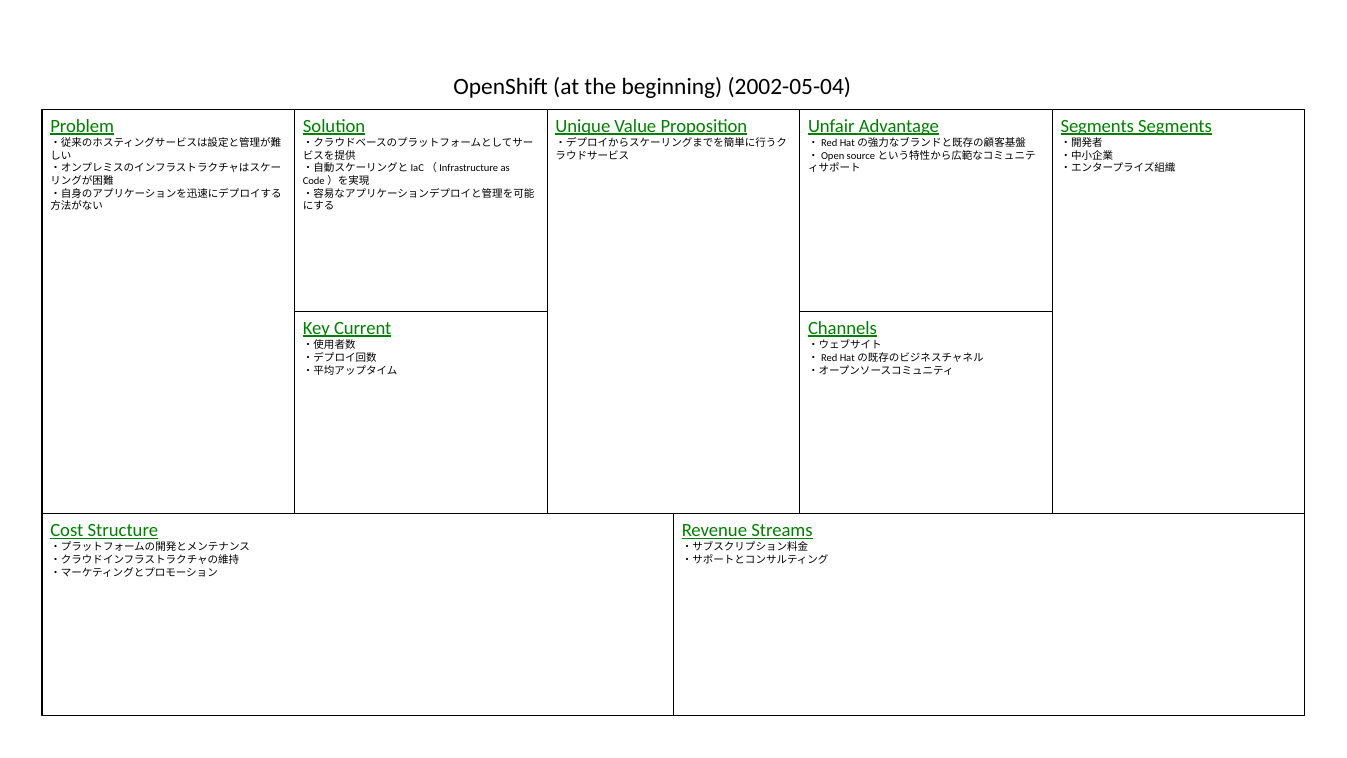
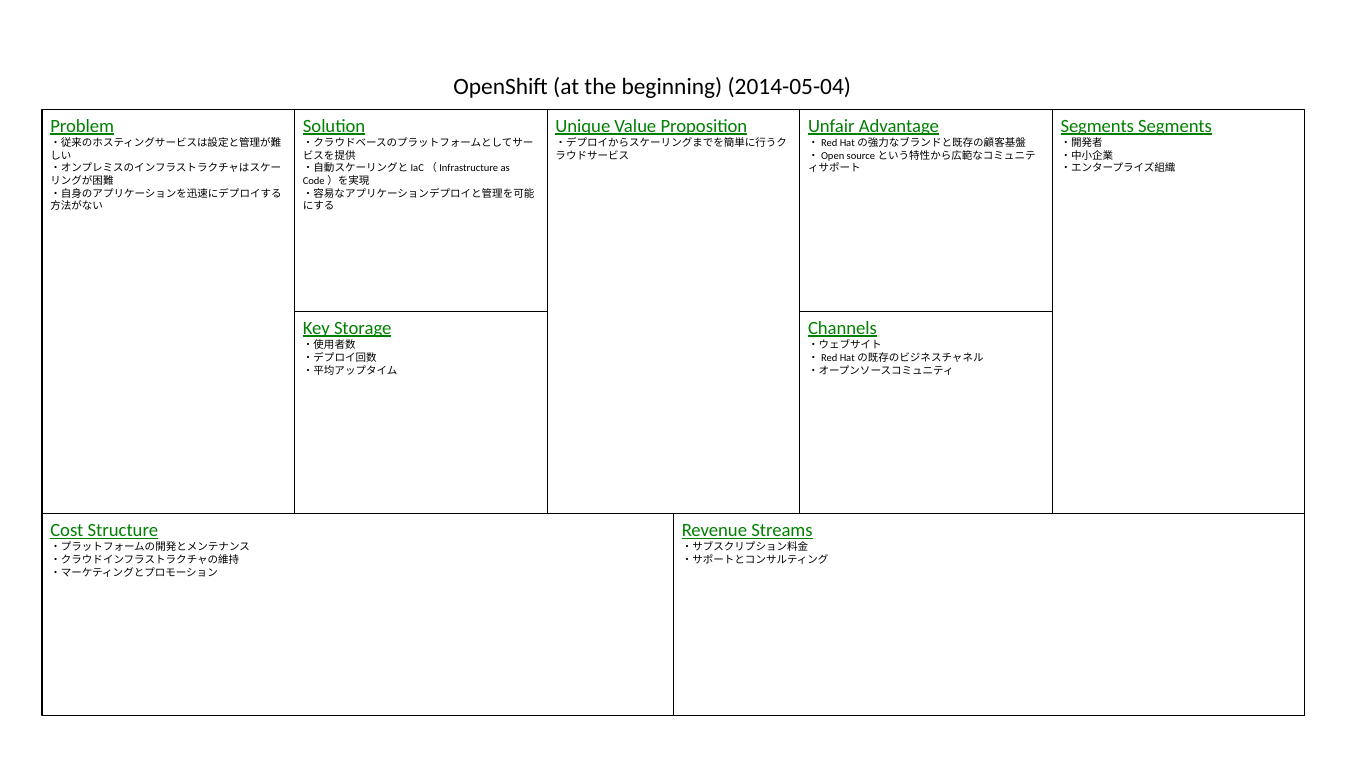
2002-05-04: 2002-05-04 -> 2014-05-04 (789, 87)
Current: Current -> Storage (363, 328)
